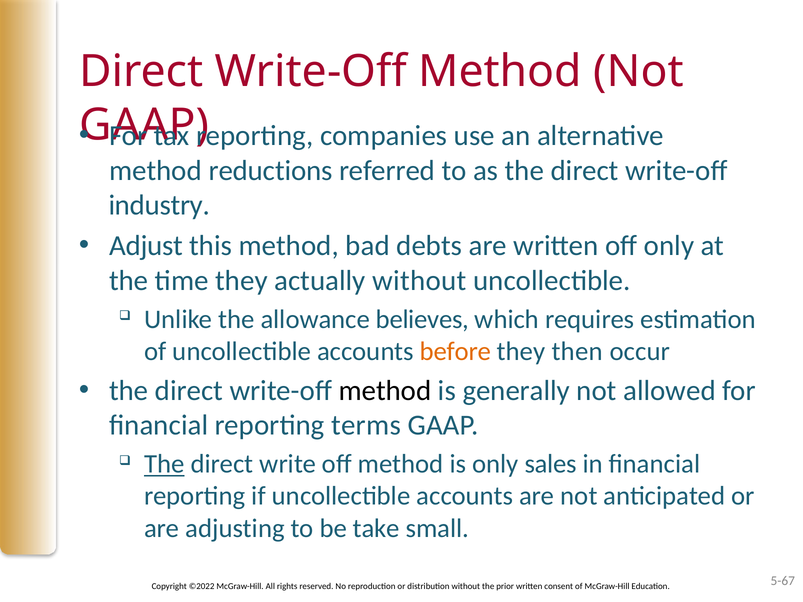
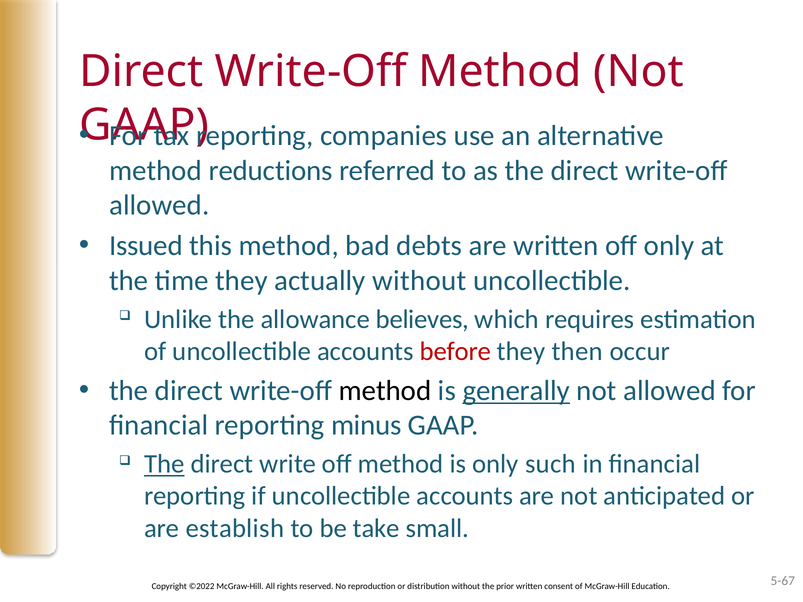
industry: industry -> allowed (159, 205)
Adjust: Adjust -> Issued (146, 246)
before colour: orange -> red (455, 351)
generally underline: none -> present (516, 391)
terms: terms -> minus (366, 426)
sales: sales -> such (550, 464)
adjusting: adjusting -> establish (235, 528)
